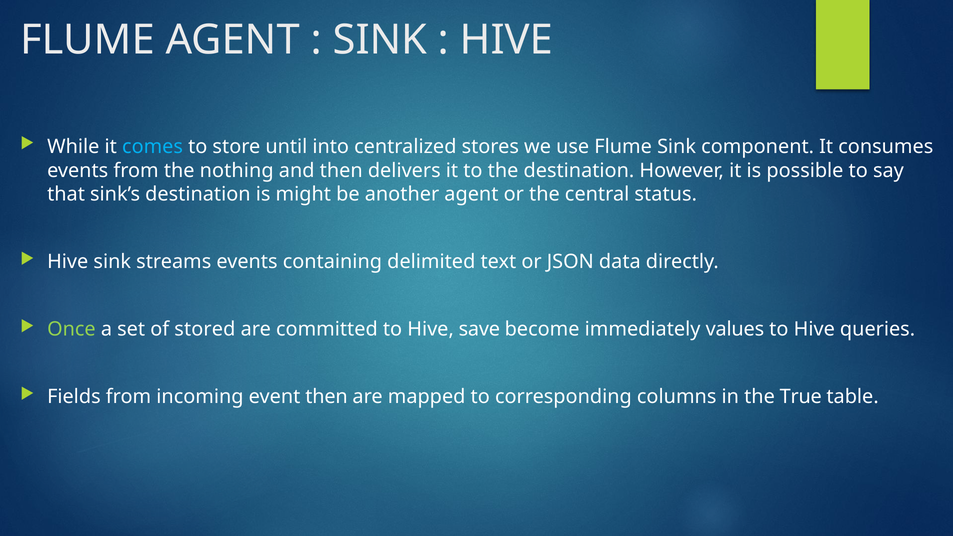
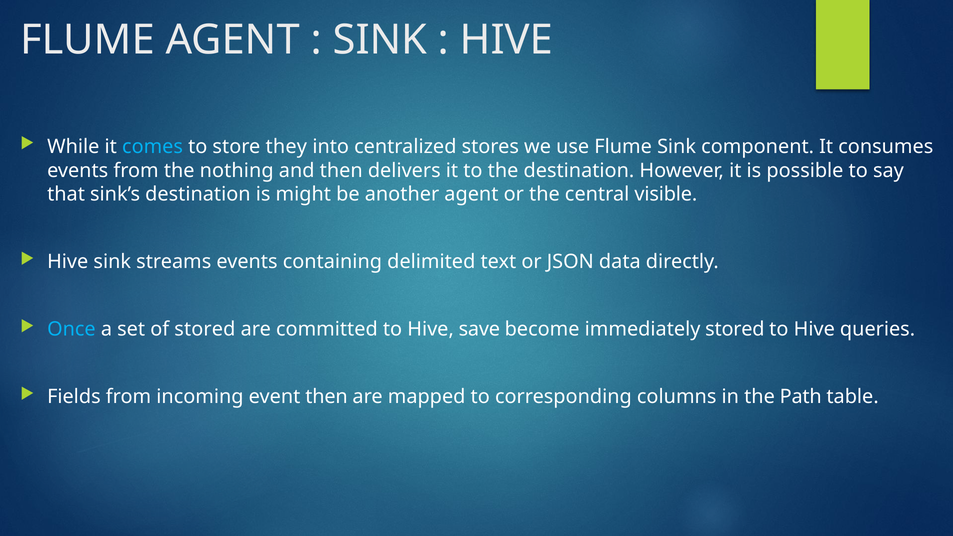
until: until -> they (286, 147)
status: status -> visible (666, 194)
Once colour: light green -> light blue (71, 329)
immediately values: values -> stored (735, 329)
True: True -> Path (801, 397)
